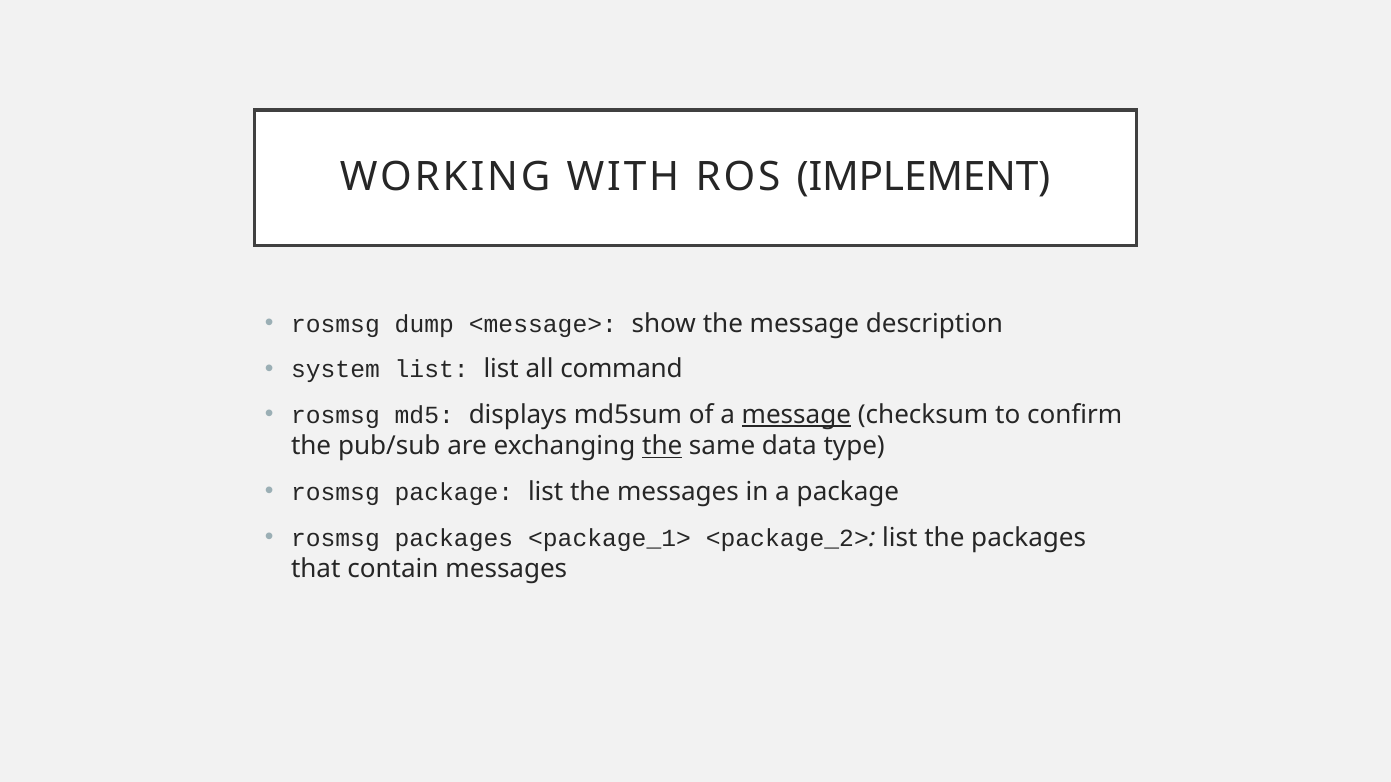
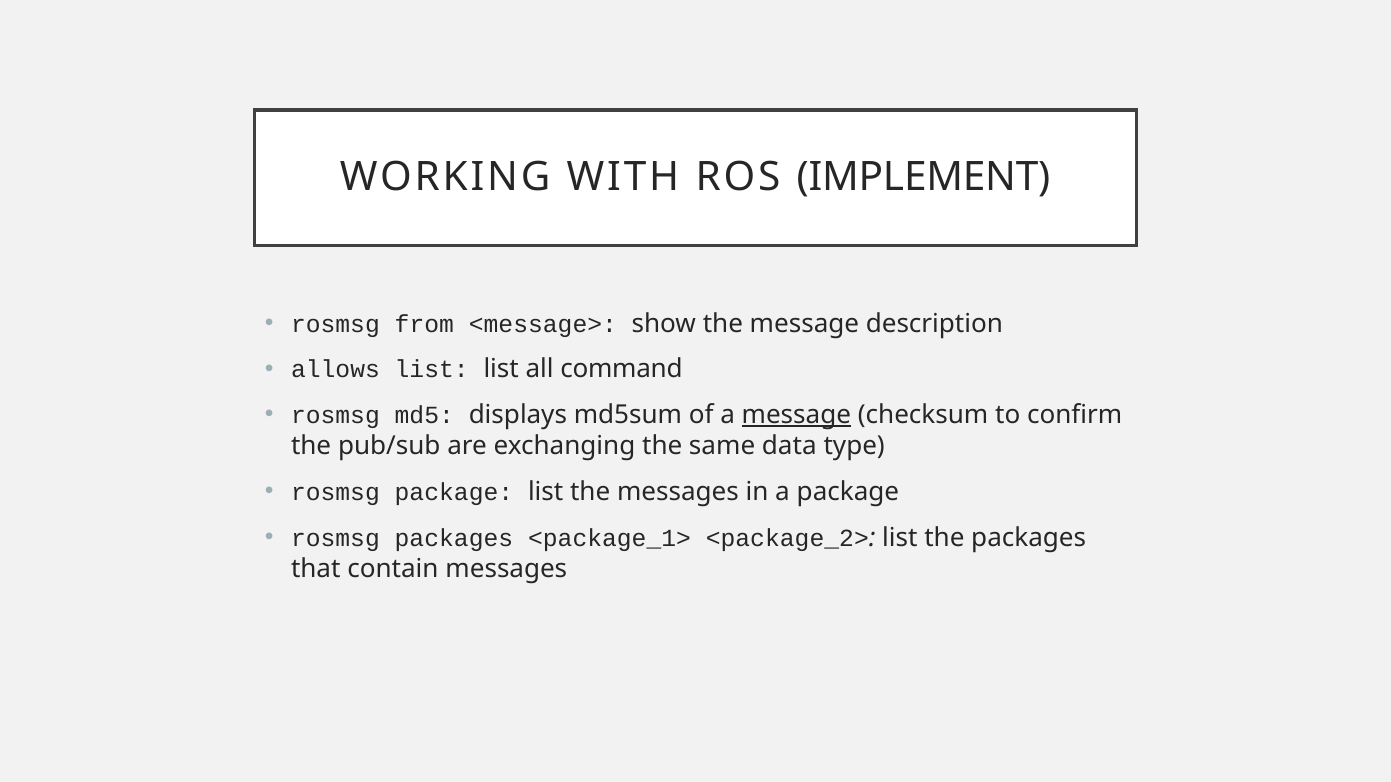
dump: dump -> from (424, 324)
system: system -> allows (335, 370)
the underline: present -> none (662, 447)
